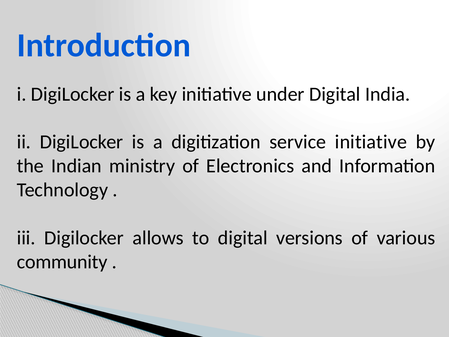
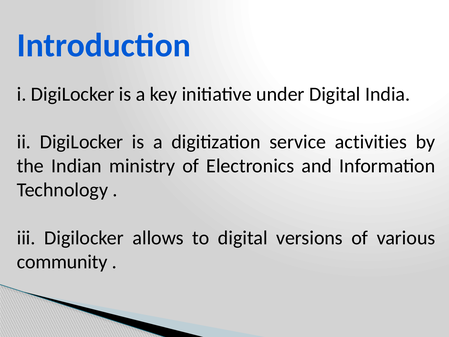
service initiative: initiative -> activities (371, 142)
